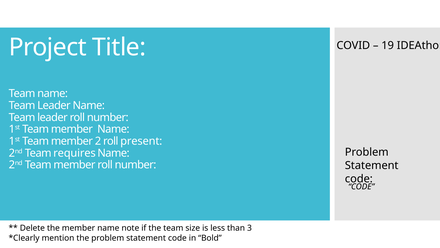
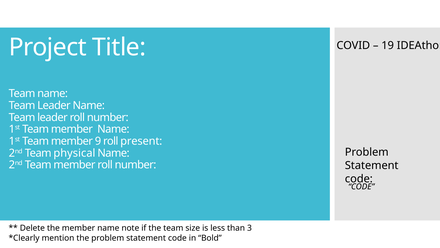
2: 2 -> 9 (98, 141)
requires: requires -> physical (74, 153)
